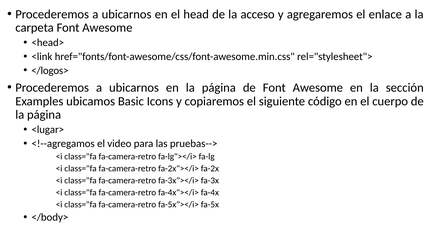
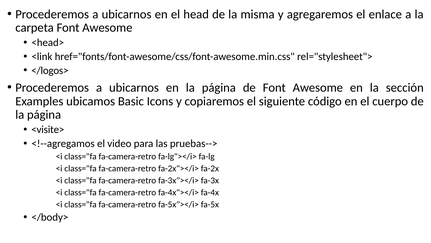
acceso: acceso -> misma (258, 14)
<lugar>: <lugar> -> <visite> (48, 129)
